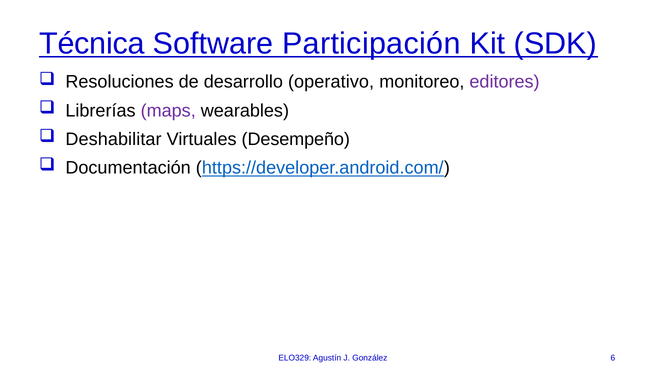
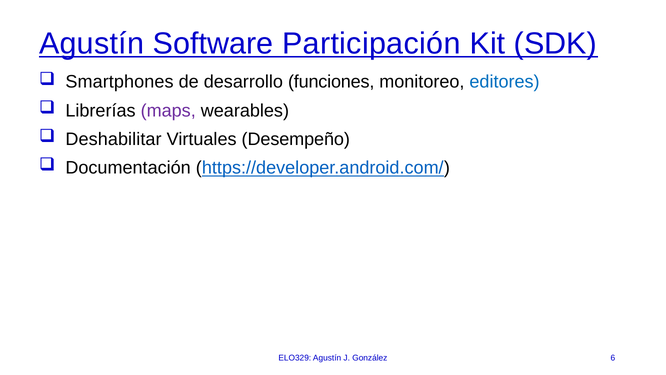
Técnica: Técnica -> Agustín (92, 43)
Resoluciones: Resoluciones -> Smartphones (120, 82)
operativo: operativo -> funciones (331, 82)
editores colour: purple -> blue (505, 82)
